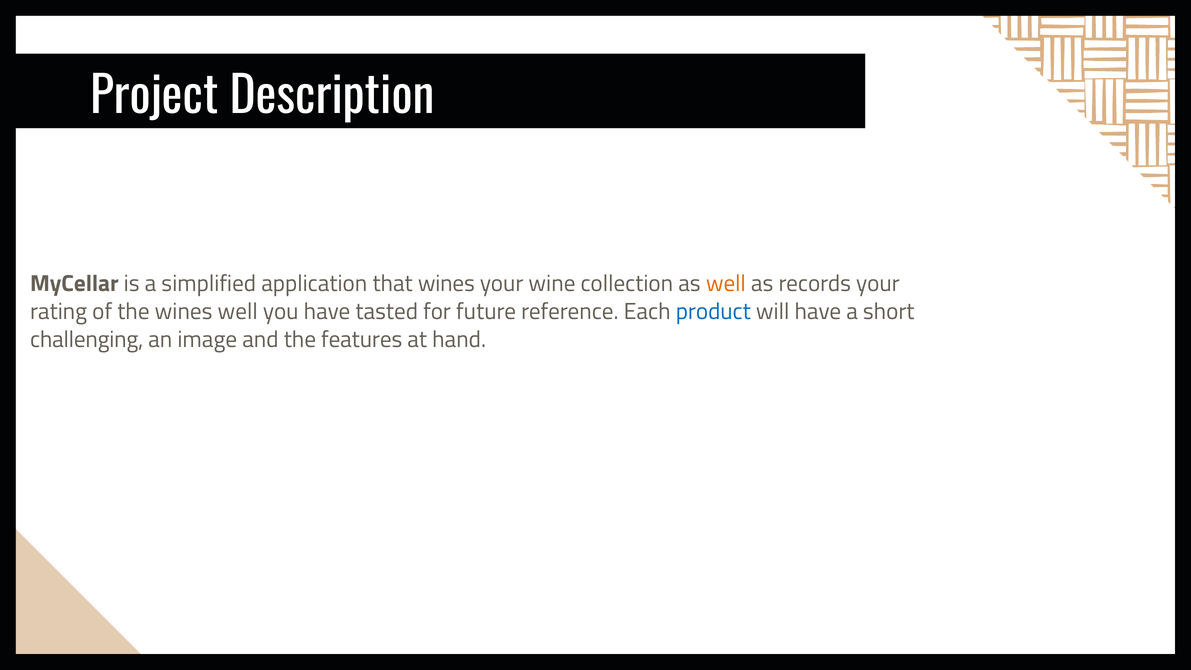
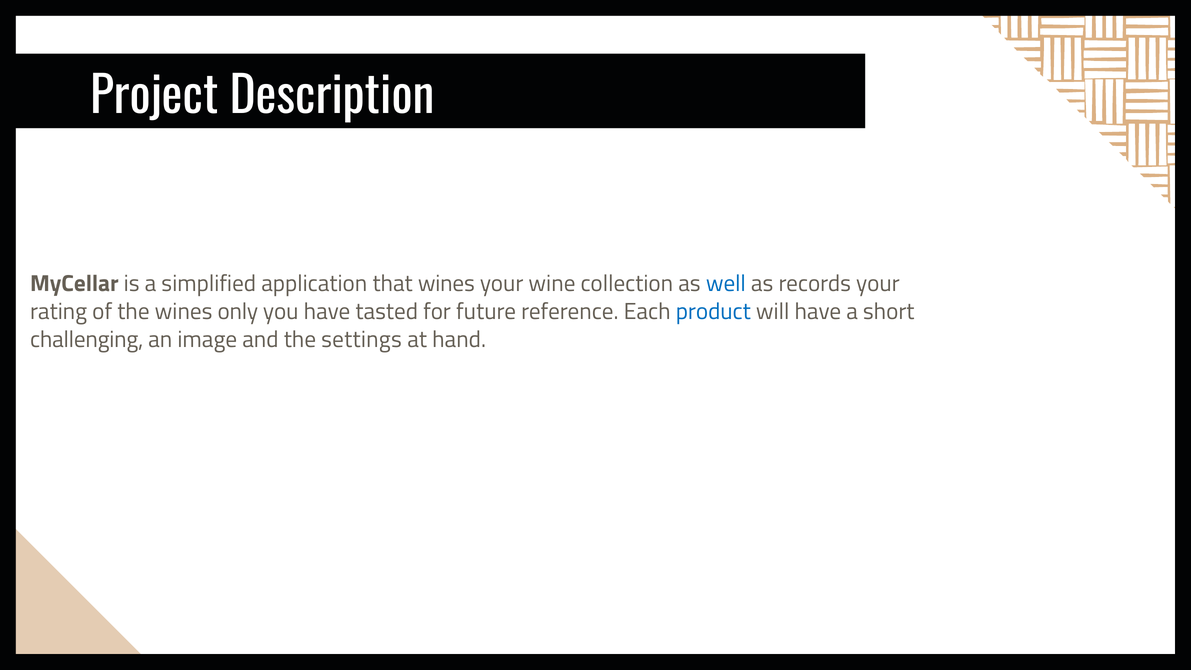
well colour: orange -> blue (726, 284)
wines well: well -> only (238, 312)
features: features -> settings (362, 339)
